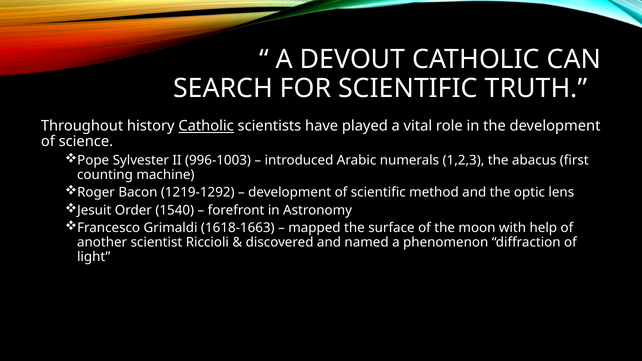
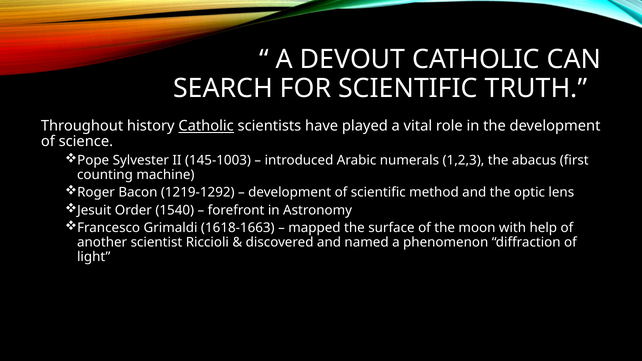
996-1003: 996-1003 -> 145-1003 (218, 160)
